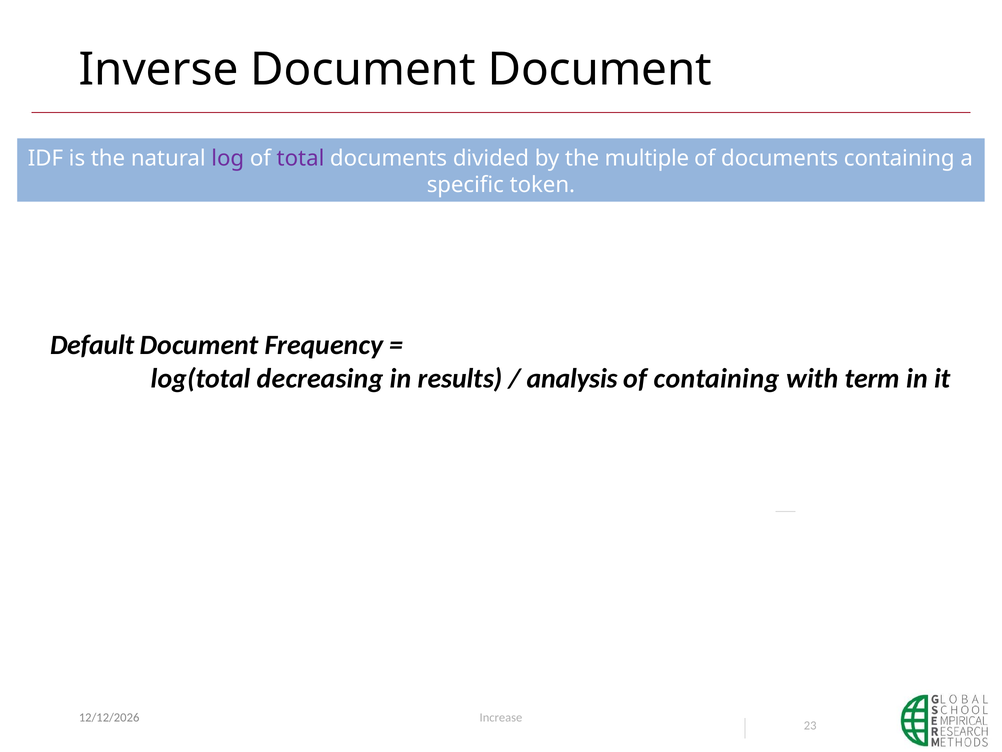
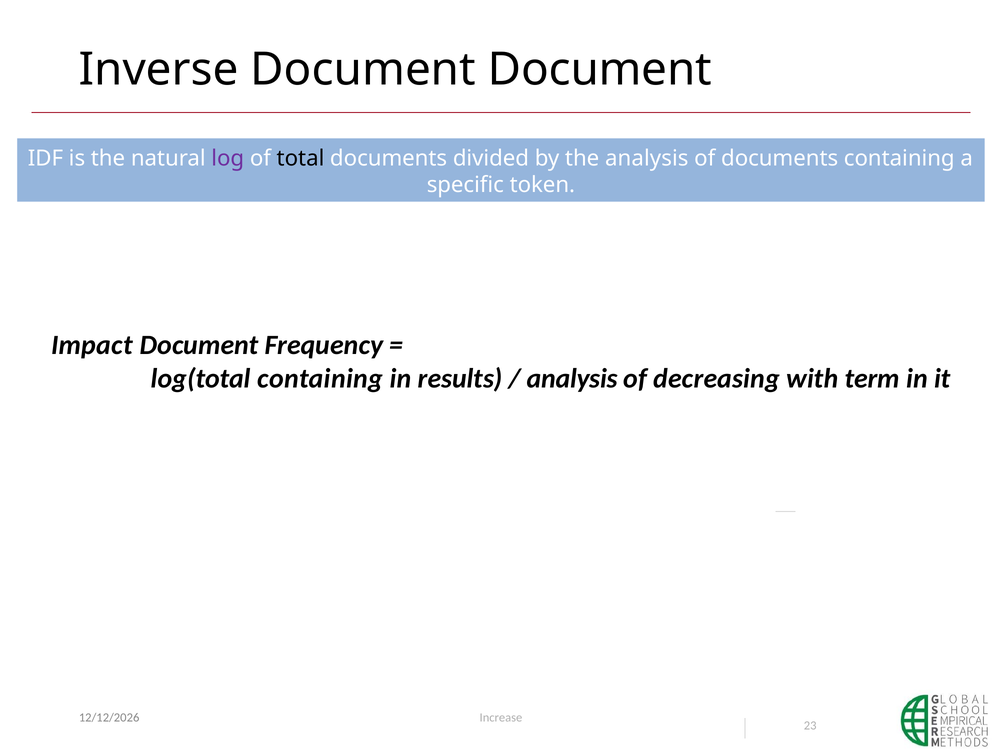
total colour: purple -> black (300, 158)
the multiple: multiple -> analysis (647, 158)
Default: Default -> Impact (92, 345)
log(total decreasing: decreasing -> containing (320, 378)
of containing: containing -> decreasing (717, 378)
